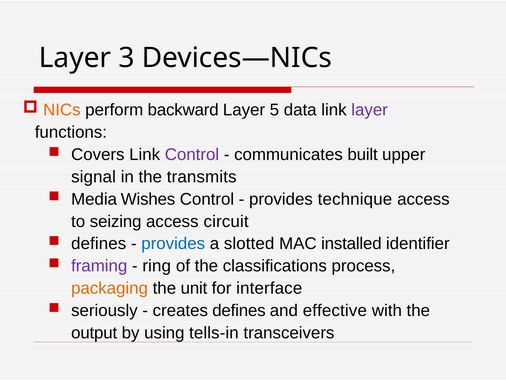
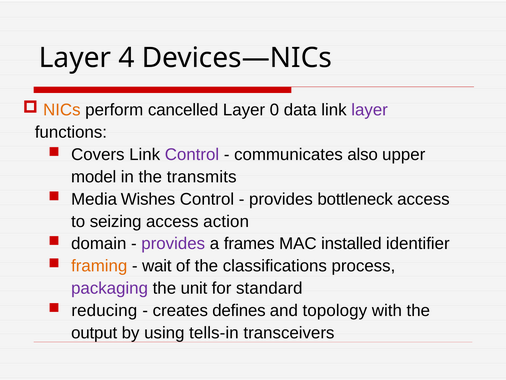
3: 3 -> 4 (126, 58)
backward: backward -> cancelled (183, 110)
5: 5 -> 0 (274, 110)
built: built -> also (363, 154)
signal: signal -> model (94, 177)
technique: technique -> bottleneck (355, 199)
circuit: circuit -> action (226, 221)
defines: defines -> domain (99, 243)
provides colour: blue -> purple (173, 243)
slotted: slotted -> frames (249, 243)
framing colour: purple -> orange (99, 266)
ring: ring -> wait (157, 266)
packaging colour: orange -> purple (110, 288)
interface: interface -> standard (269, 288)
seriously: seriously -> reducing (104, 310)
effective: effective -> topology (335, 310)
